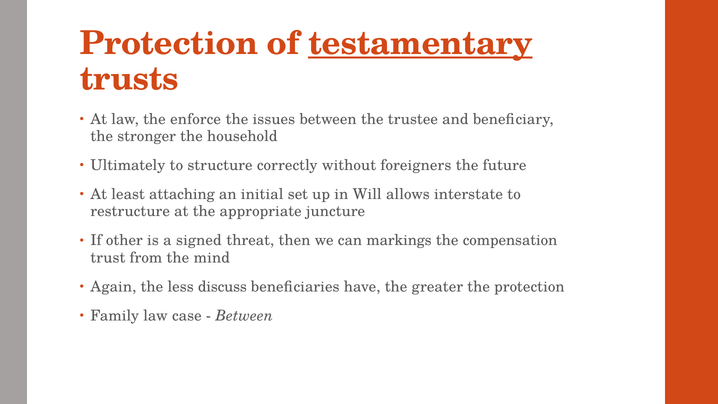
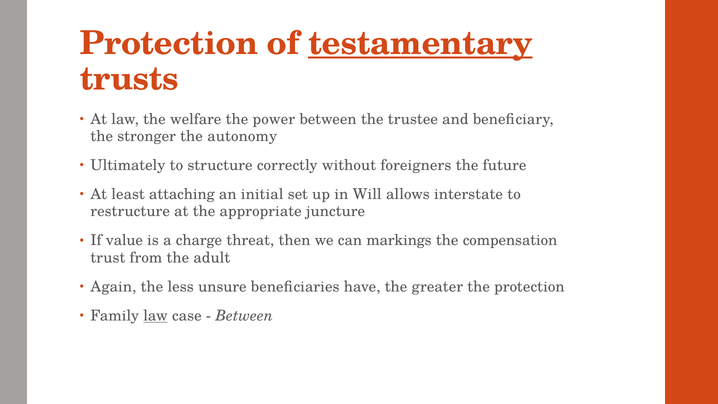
enforce: enforce -> welfare (196, 119)
issues: issues -> power (274, 119)
household: household -> autonomy (242, 136)
other: other -> value (124, 240)
signed: signed -> charge (199, 240)
mind: mind -> adult (212, 258)
discuss: discuss -> unsure (222, 287)
law underline: none -> present (156, 316)
